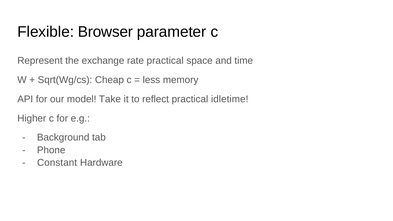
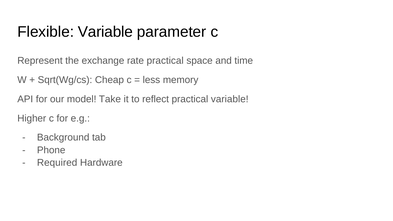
Flexible Browser: Browser -> Variable (105, 32)
practical idletime: idletime -> variable (230, 99)
Constant: Constant -> Required (57, 163)
